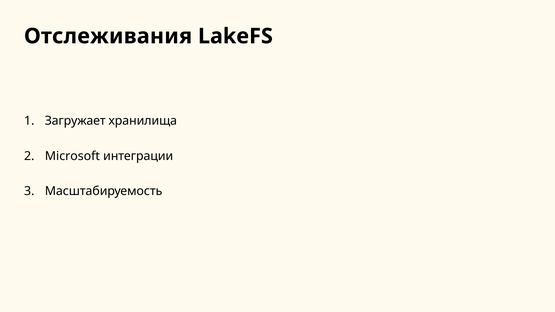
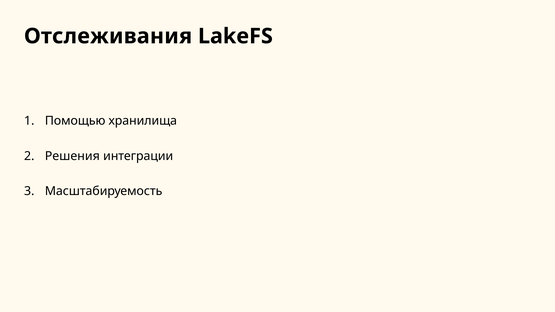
Загружает: Загружает -> Помощью (75, 121)
Microsoft: Microsoft -> Решения (72, 156)
